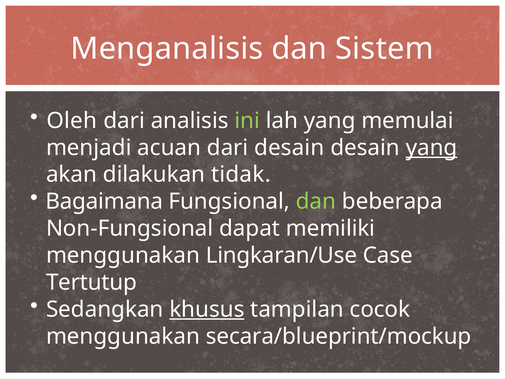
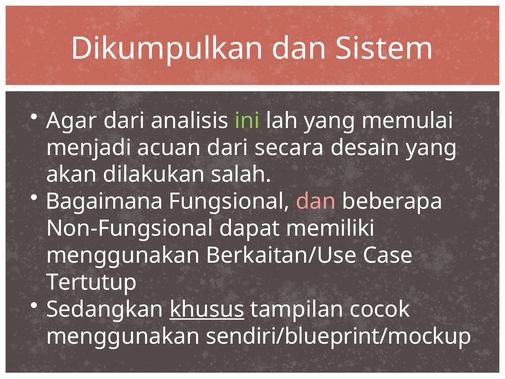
Menganalisis: Menganalisis -> Dikumpulkan (167, 49)
Oleh: Oleh -> Agar (72, 121)
dari desain: desain -> secara (289, 147)
yang underline: present -> none (432, 147)
tidak: tidak -> salah (241, 174)
dan colour: light green -> pink (316, 201)
Lingkaran/Use: Lingkaran/Use -> Berkaitan/Use (281, 255)
secara/blueprint/mockup: secara/blueprint/mockup -> sendiri/blueprint/mockup (339, 336)
